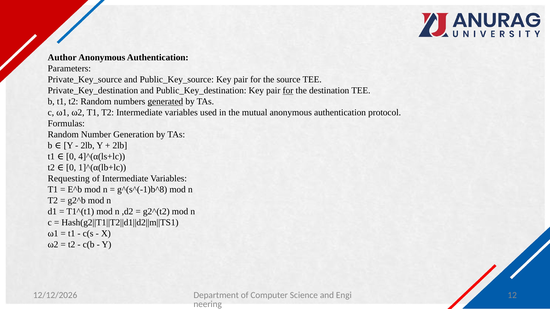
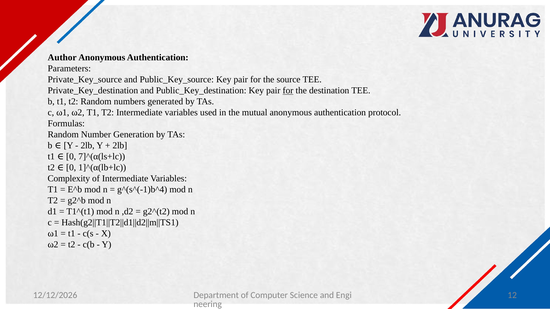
generated underline: present -> none (165, 102)
4]^(α(ls+lc: 4]^(α(ls+lc -> 7]^(α(ls+lc (102, 157)
Requesting: Requesting -> Complexity (69, 179)
g^(s^(-1)b^8: g^(s^(-1)b^8 -> g^(s^(-1)b^4 (142, 190)
